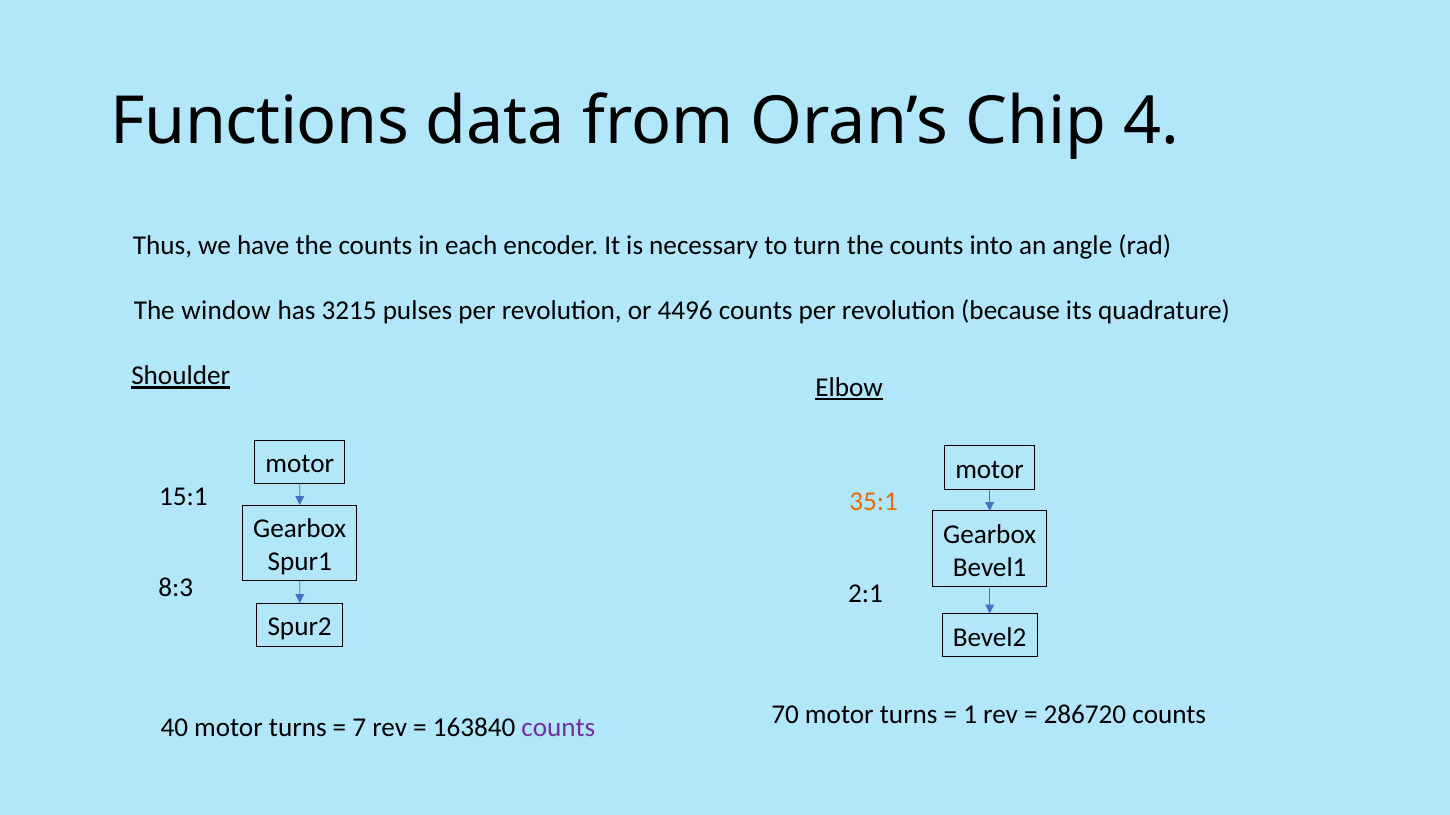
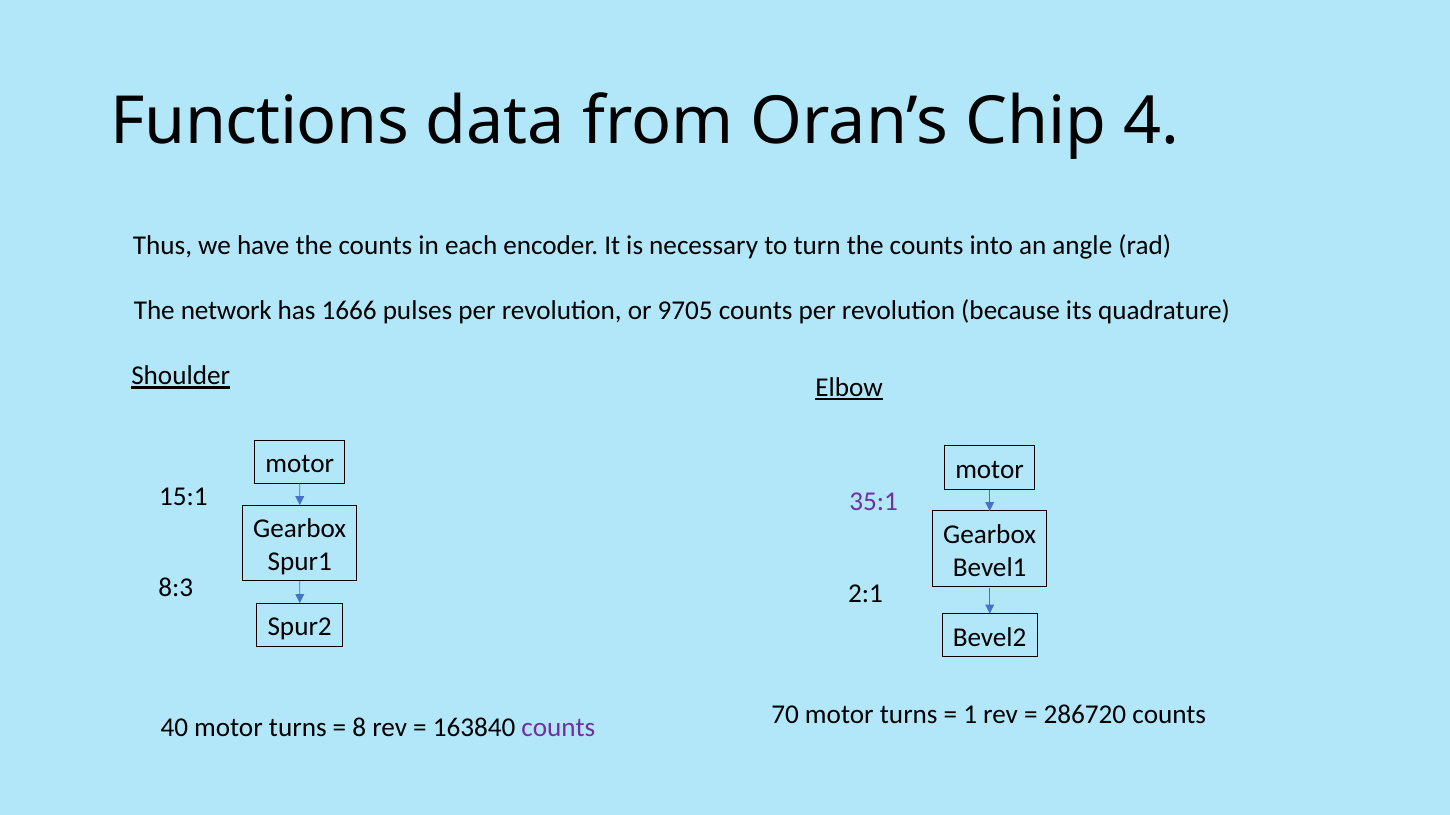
window: window -> network (226, 311)
3215: 3215 -> 1666 (349, 311)
4496: 4496 -> 9705 (685, 311)
35:1 colour: orange -> purple (874, 502)
7: 7 -> 8 (359, 728)
